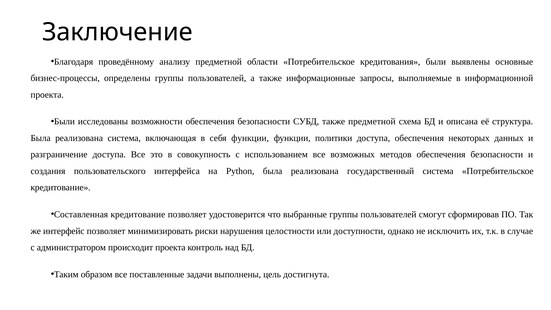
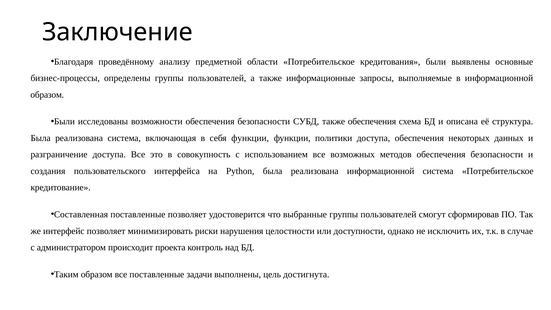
проекта: проекта -> образом (47, 95)
также предметной: предметной -> обеспечения (372, 122)
реализована государственный: государственный -> информационной (381, 171)
Составленная кредитование: кредитование -> поставленные (138, 214)
